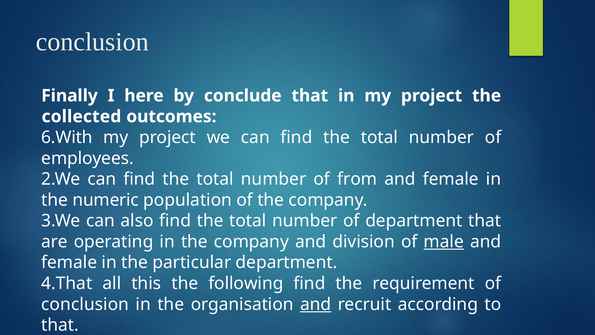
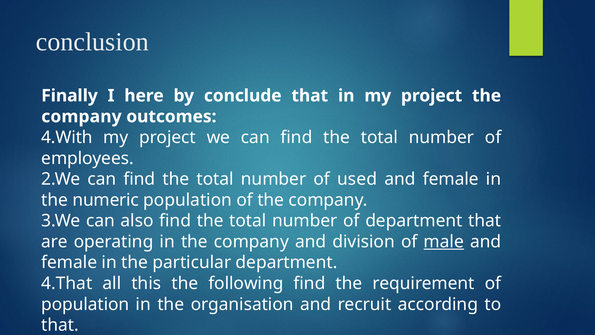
collected: collected -> company (81, 116)
6.With: 6.With -> 4.With (67, 137)
from: from -> used (357, 179)
conclusion: conclusion -> population (85, 304)
and underline: present -> none (316, 304)
